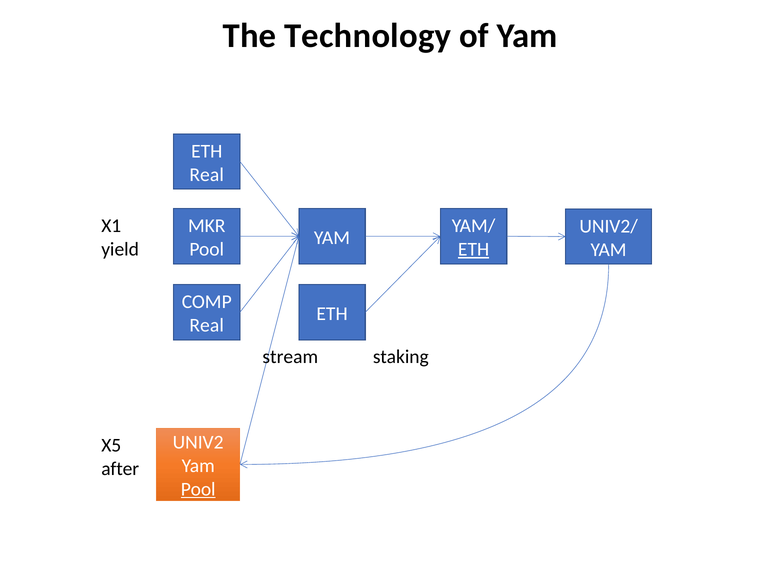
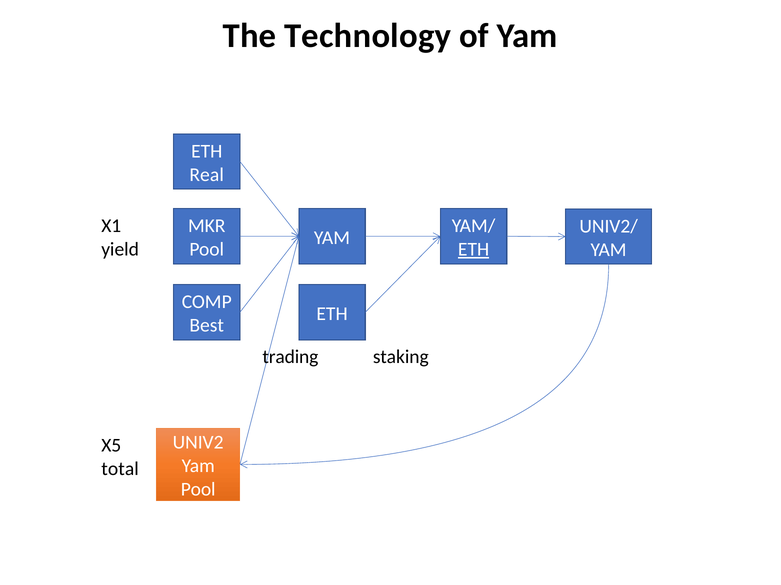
Real: Real -> Best (207, 326)
stream: stream -> trading (290, 357)
after: after -> total (120, 469)
Pool underline: present -> none (198, 490)
